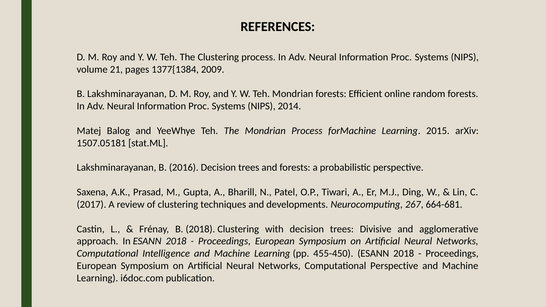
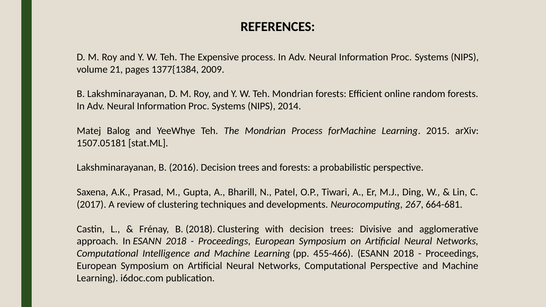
The Clustering: Clustering -> Expensive (218, 57)
455-450: 455-450 -> 455-466 (333, 254)
